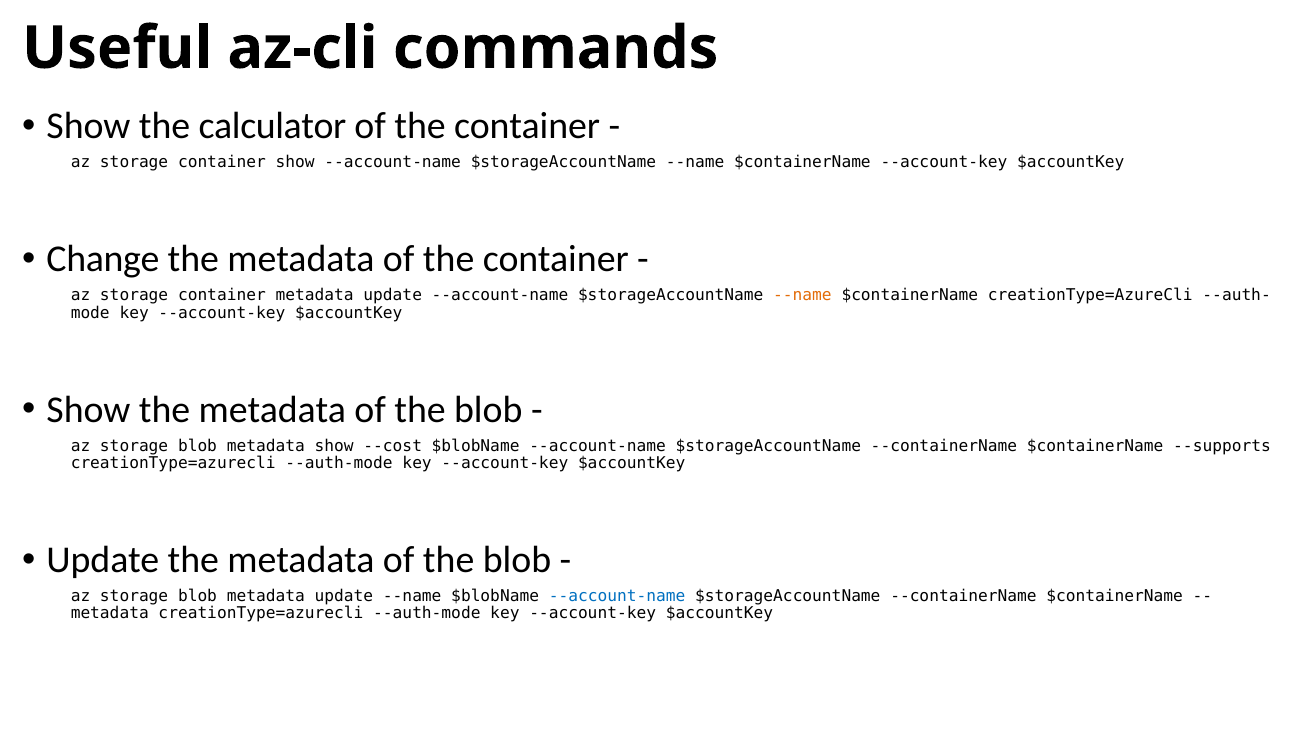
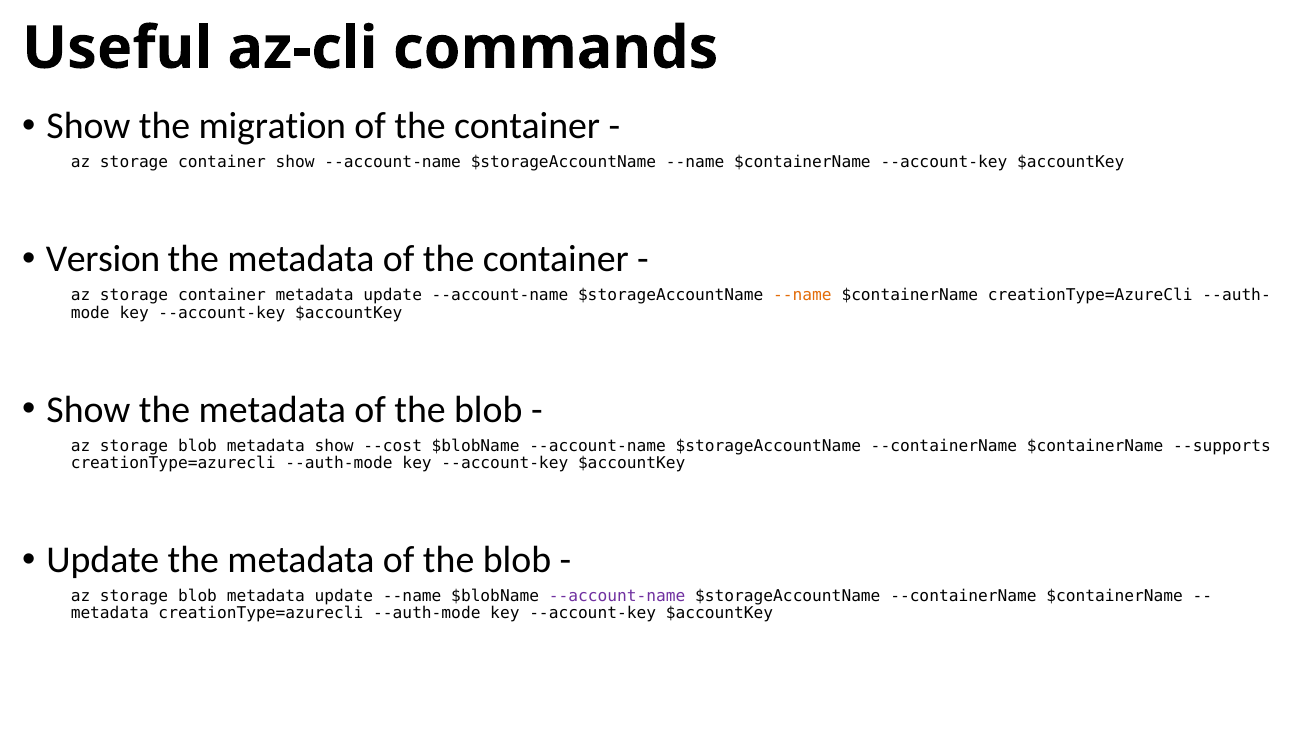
calculator: calculator -> migration (272, 126)
Change: Change -> Version (103, 259)
--account-name colour: blue -> purple (617, 596)
